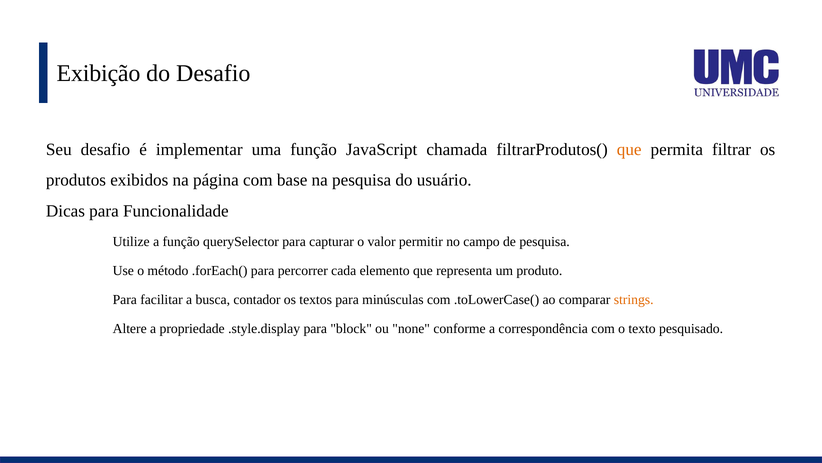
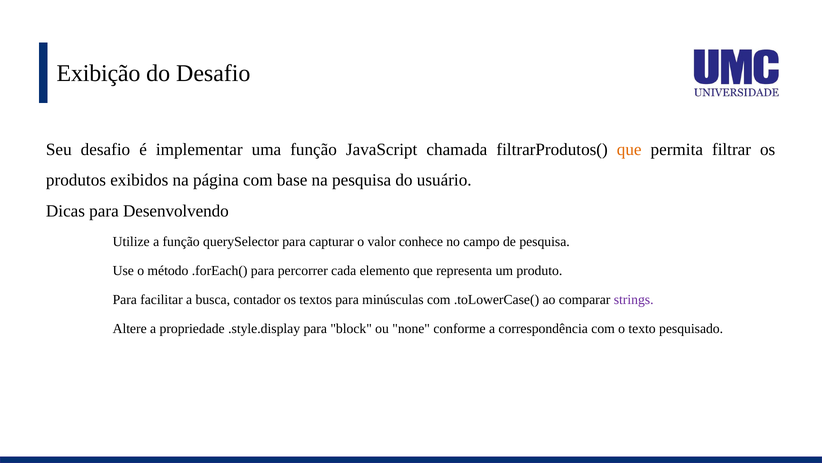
Funcionalidade: Funcionalidade -> Desenvolvendo (176, 211)
permitir: permitir -> conhece (421, 242)
strings colour: orange -> purple (634, 299)
